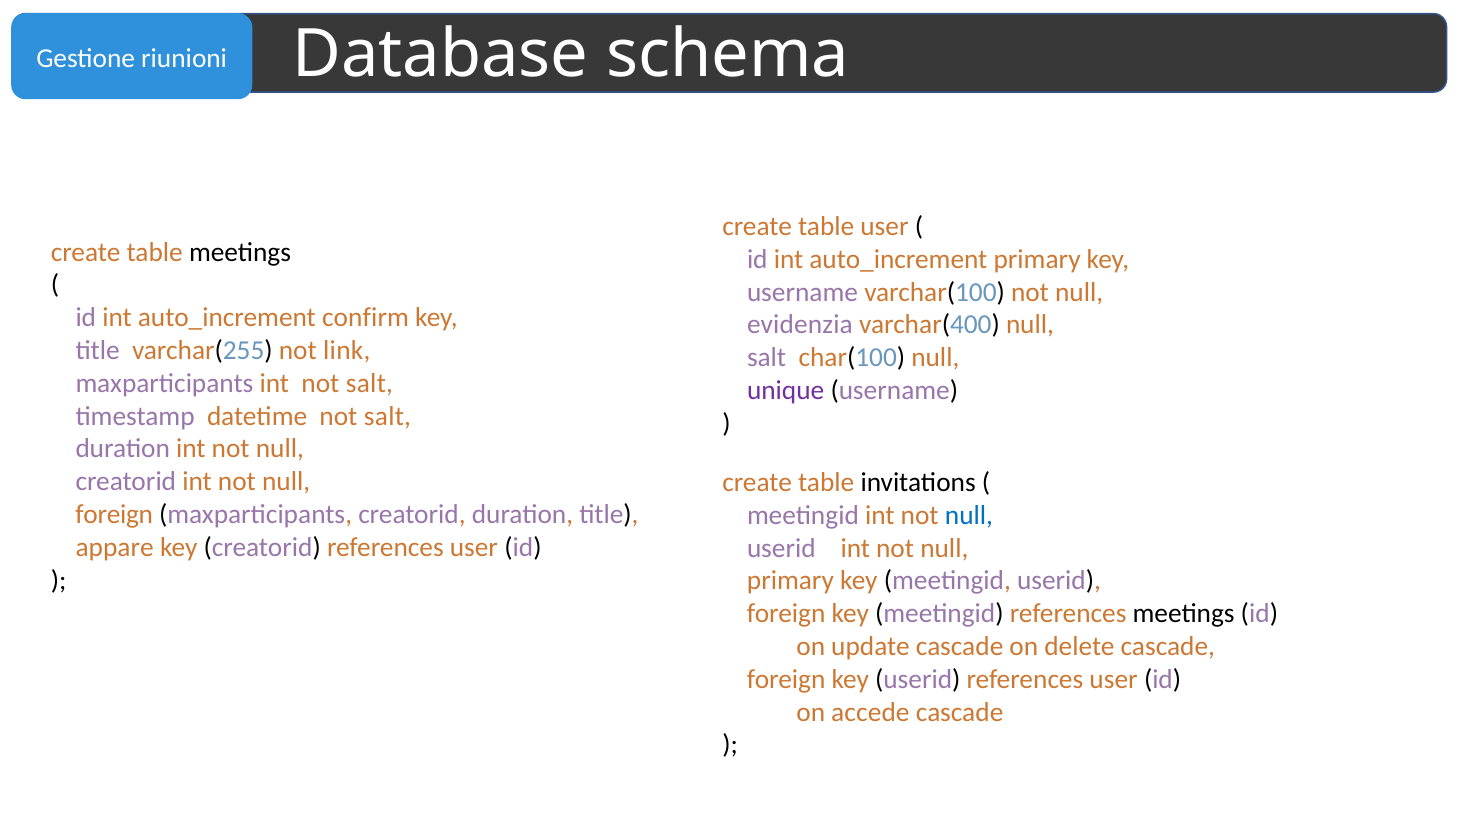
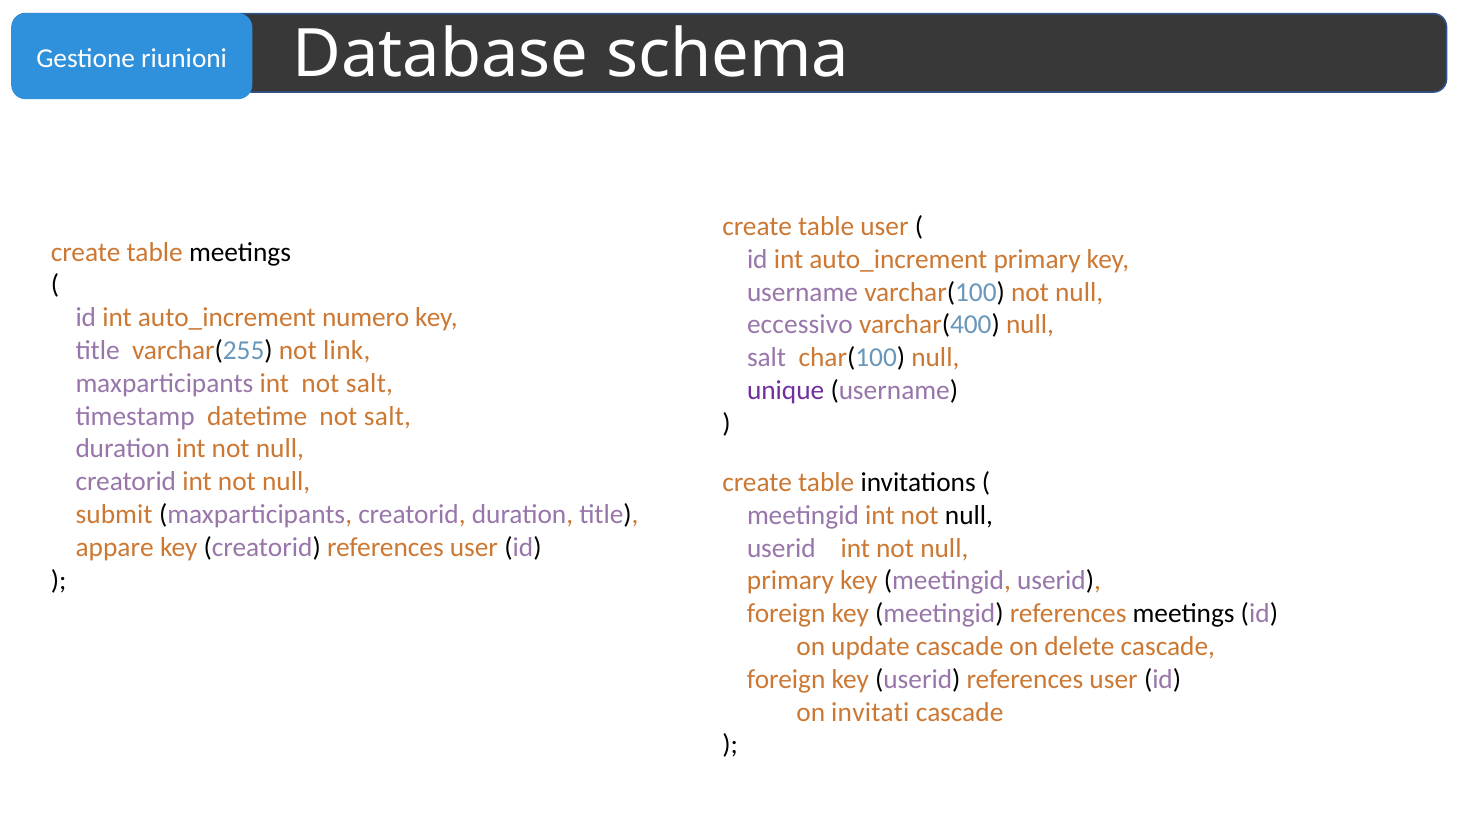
confirm: confirm -> numero (366, 318)
evidenzia: evidenzia -> eccessivo (800, 325)
foreign: foreign -> submit (114, 515)
null colour: blue -> black (969, 516)
accede: accede -> invitati (870, 713)
